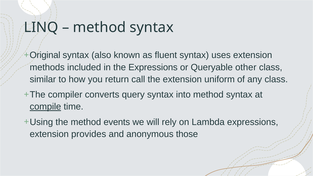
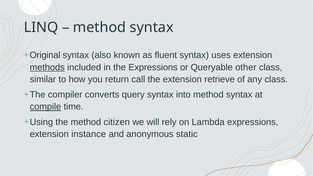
methods underline: none -> present (47, 67)
uniform: uniform -> retrieve (220, 79)
events: events -> citizen (117, 122)
provides: provides -> instance (89, 134)
those: those -> static (187, 134)
